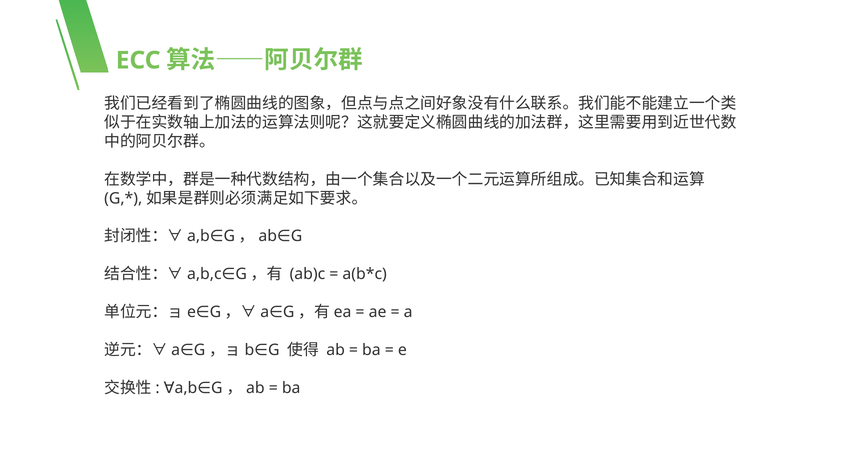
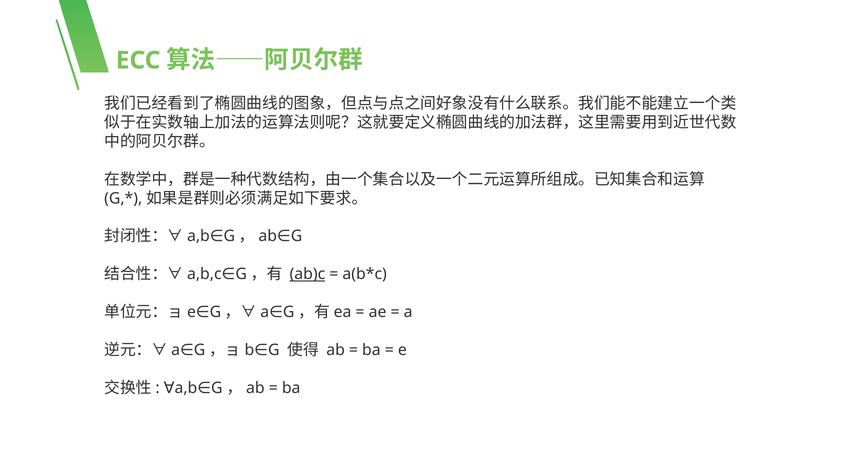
ab)c underline: none -> present (307, 274)
